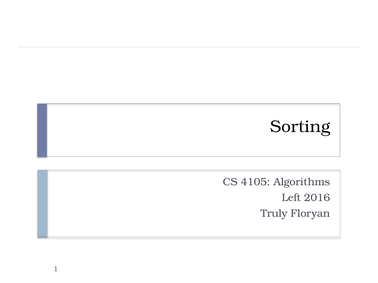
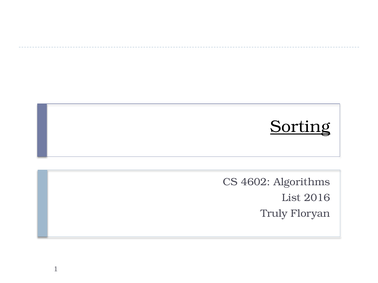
Sorting underline: none -> present (300, 127)
4105: 4105 -> 4602 (256, 182)
Left: Left -> List (291, 198)
